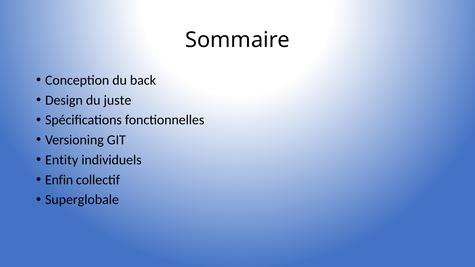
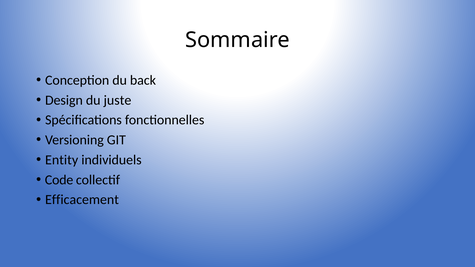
Enfin: Enfin -> Code (59, 180)
Superglobale: Superglobale -> Efficacement (82, 200)
